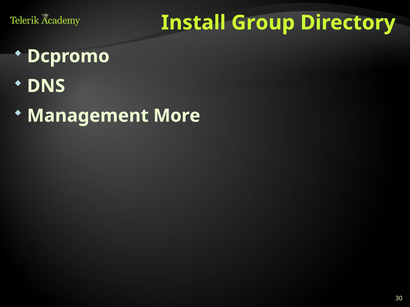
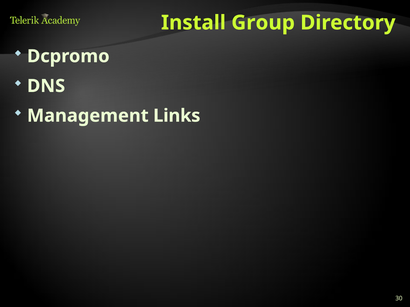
More: More -> Links (177, 116)
